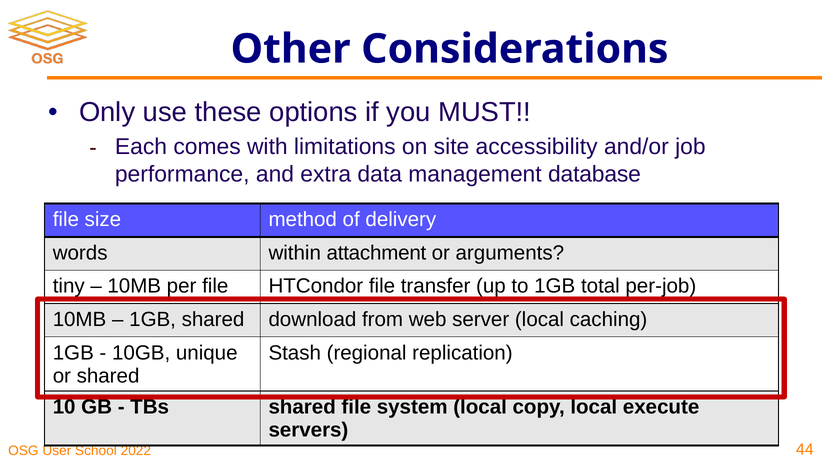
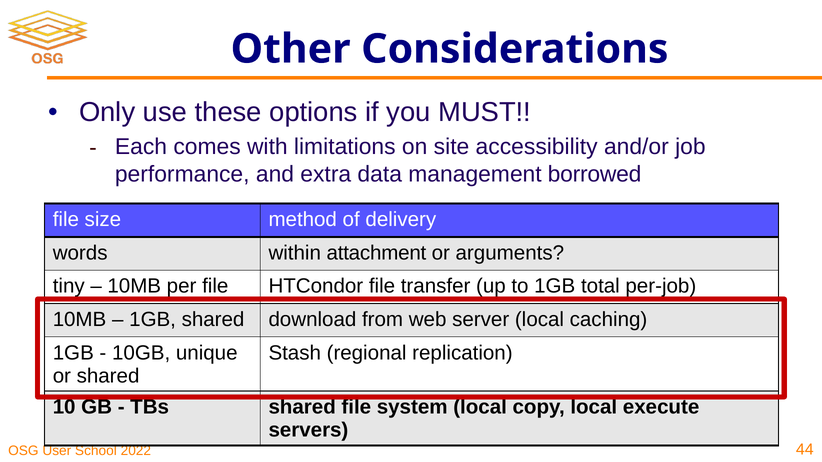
database: database -> borrowed (595, 174)
